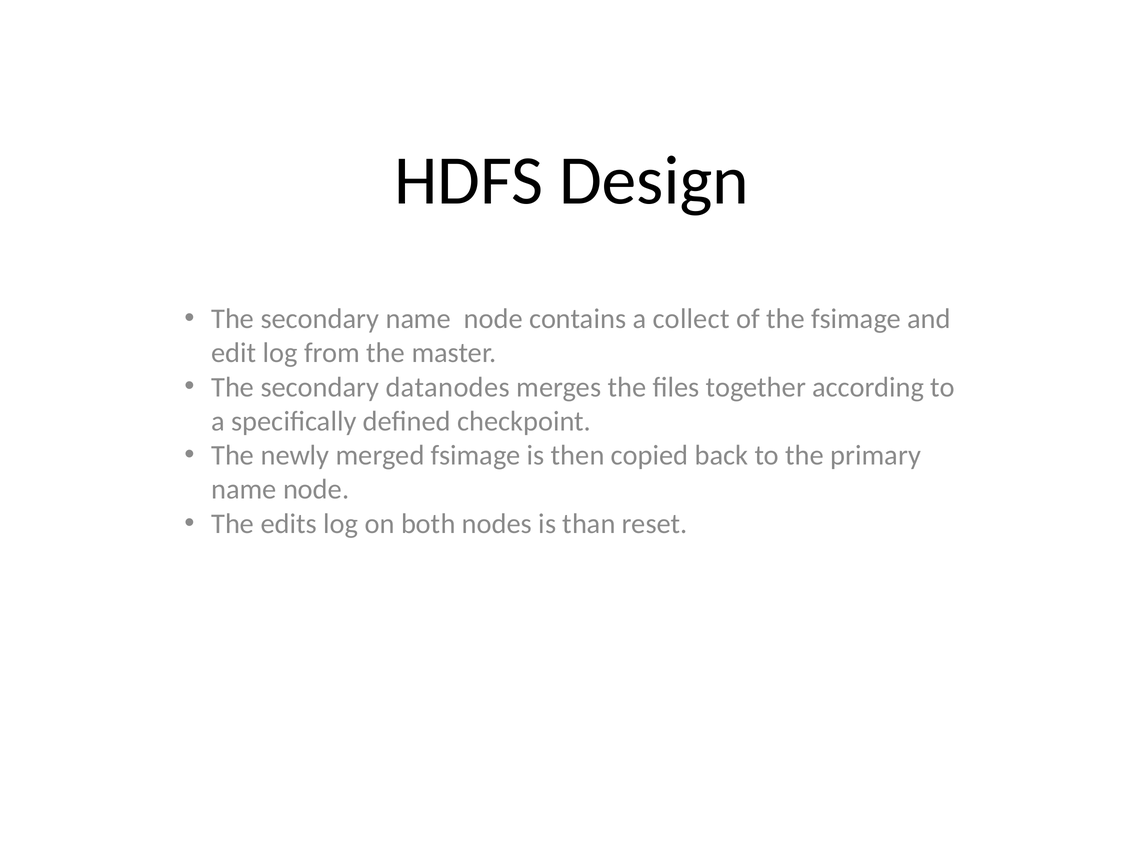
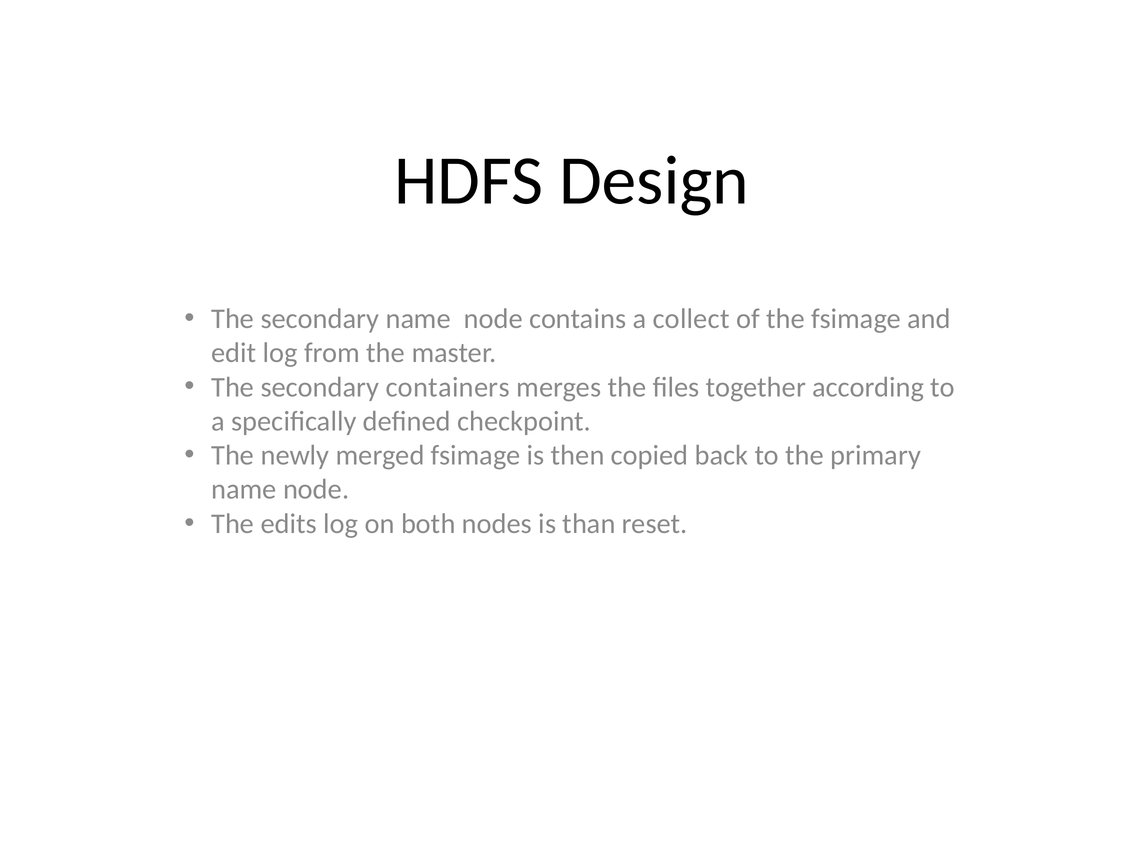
datanodes: datanodes -> containers (448, 387)
